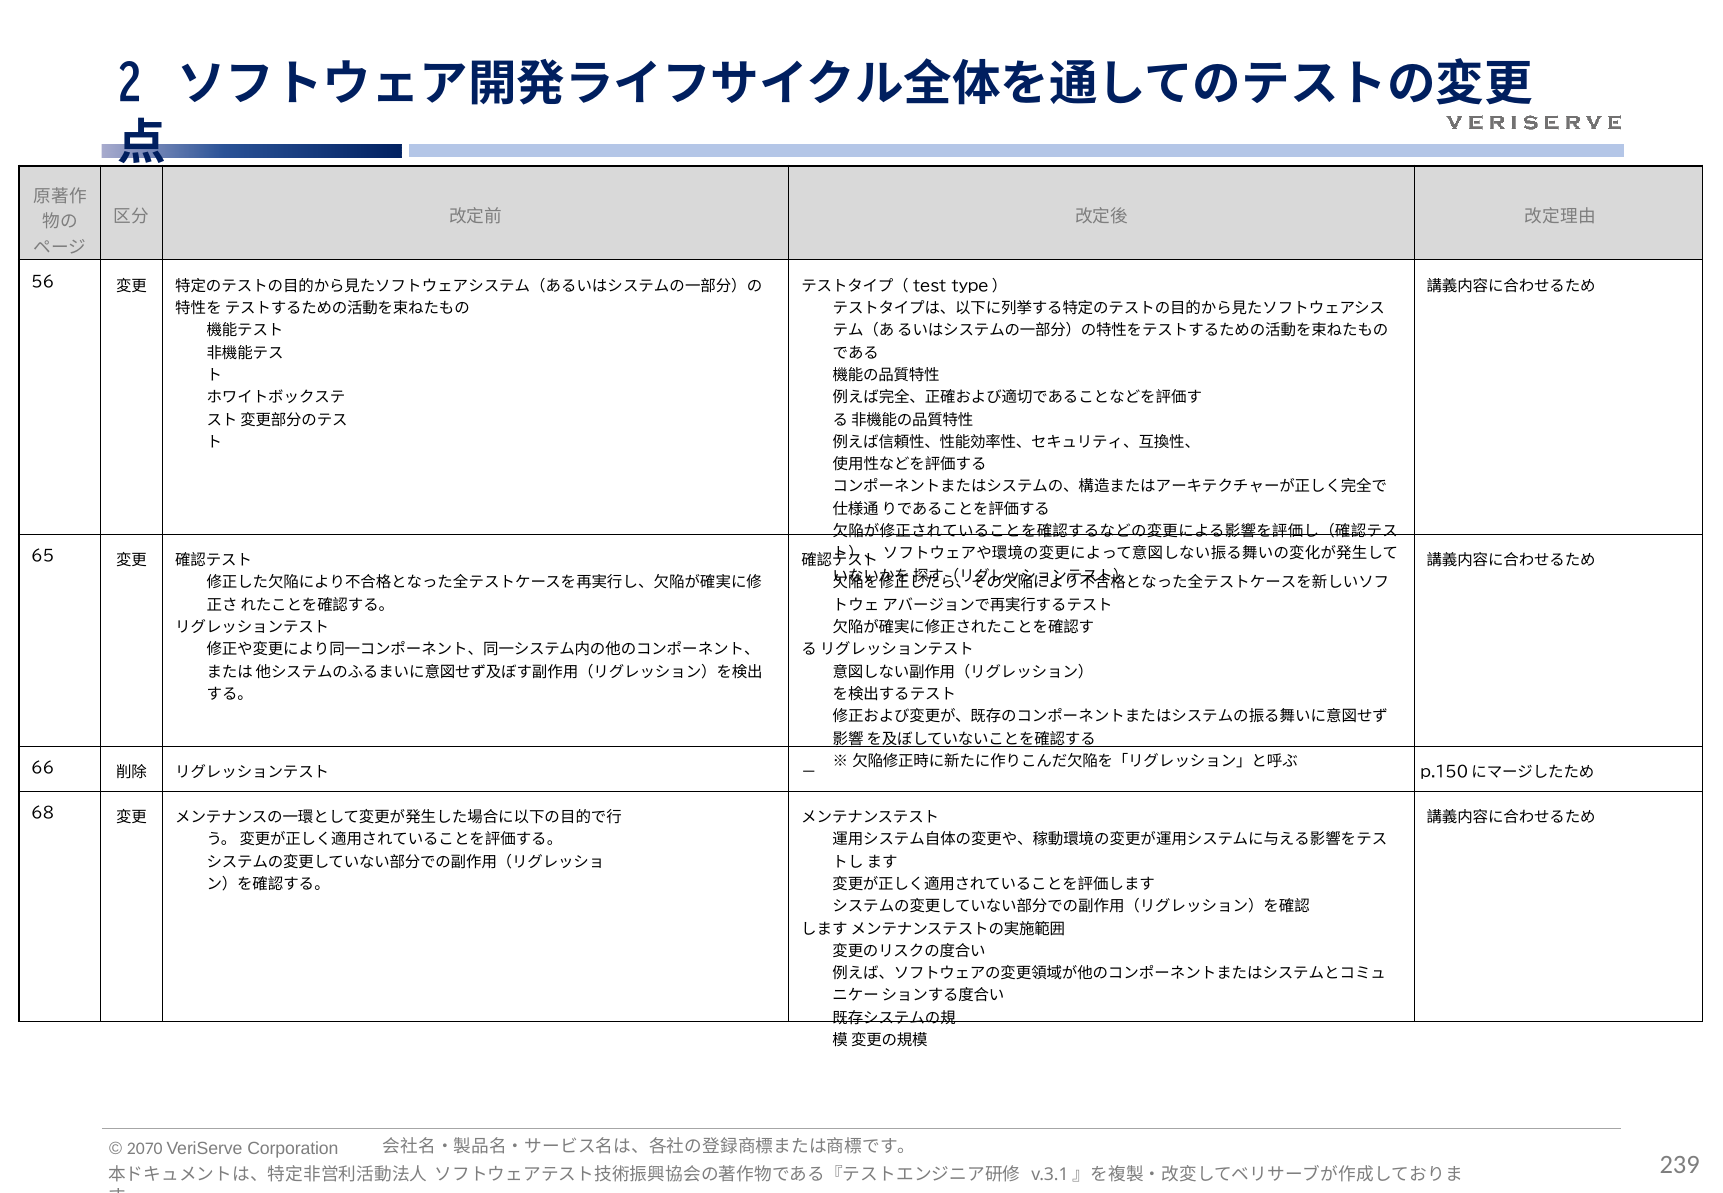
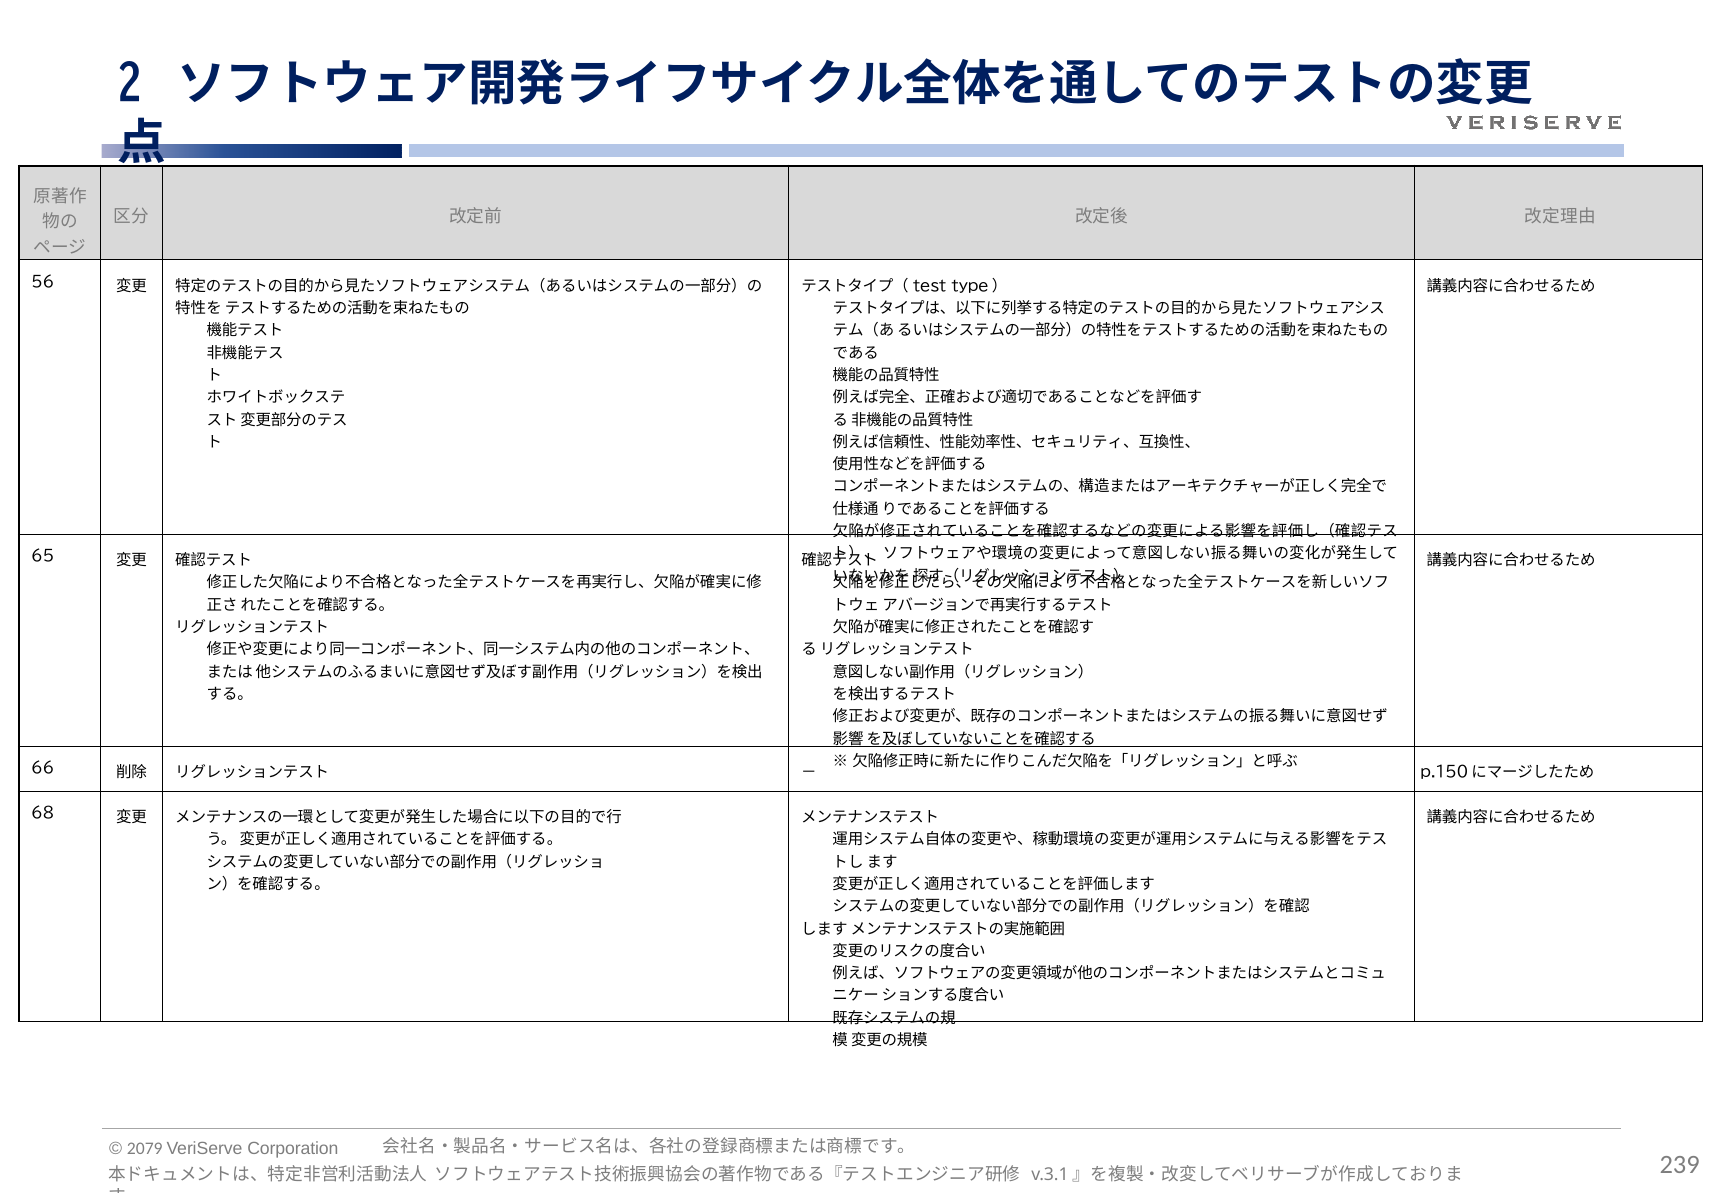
2070: 2070 -> 2079 (145, 1148)
